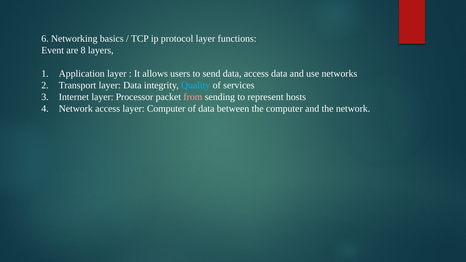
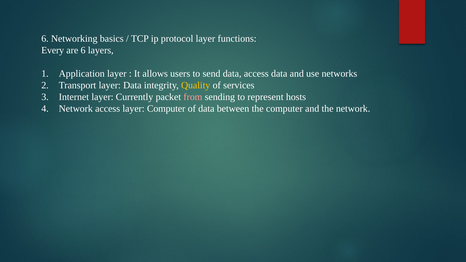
Event: Event -> Every (53, 50)
are 8: 8 -> 6 (83, 50)
Quality colour: light blue -> yellow (196, 85)
Processor: Processor -> Currently (134, 97)
